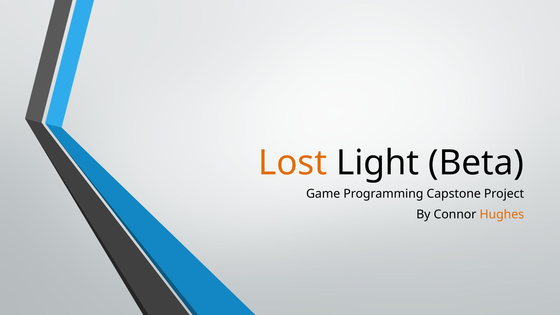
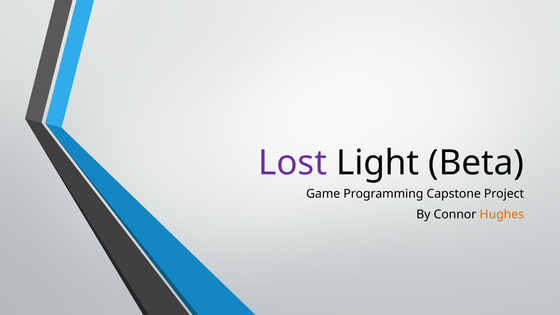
Lost colour: orange -> purple (293, 163)
